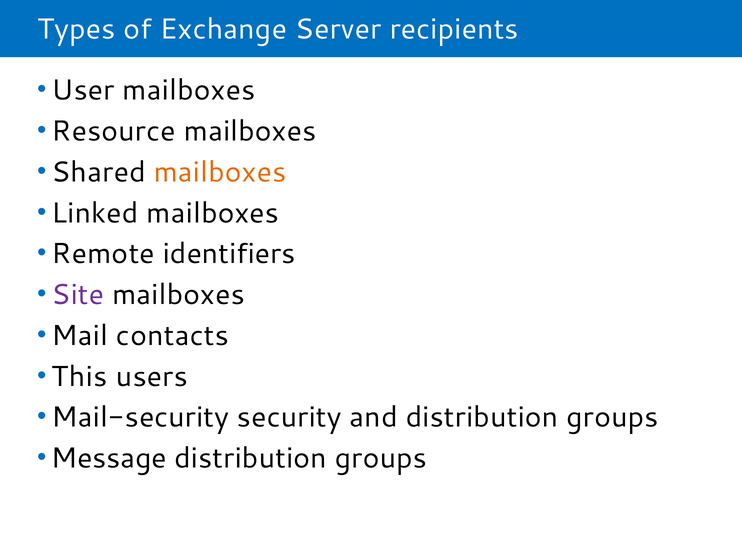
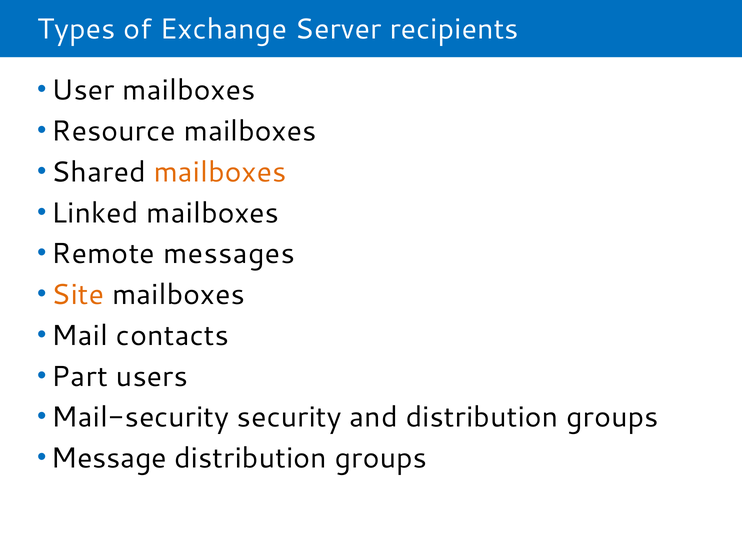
identifiers: identifiers -> messages (229, 254)
Site colour: purple -> orange (78, 295)
This: This -> Part (80, 376)
